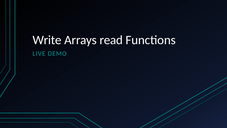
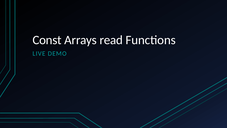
Write: Write -> Const (47, 40)
